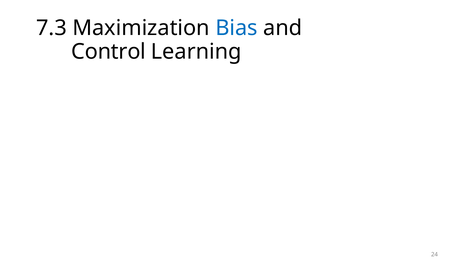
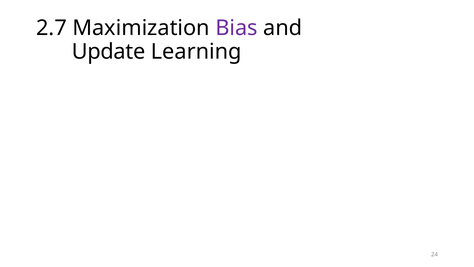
7.3: 7.3 -> 2.7 (51, 28)
Bias colour: blue -> purple (236, 28)
Control: Control -> Update (109, 52)
